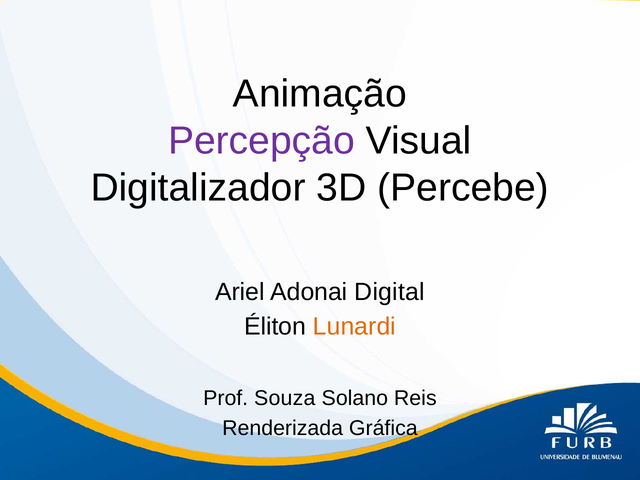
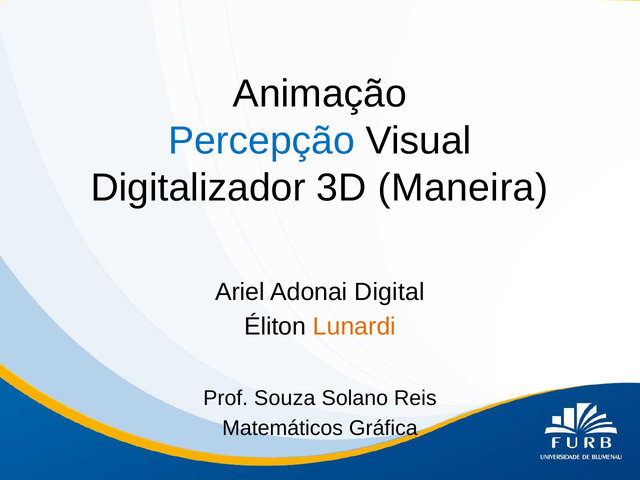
Percepção colour: purple -> blue (261, 141)
Percebe: Percebe -> Maneira (463, 188)
Renderizada: Renderizada -> Matemáticos (283, 428)
